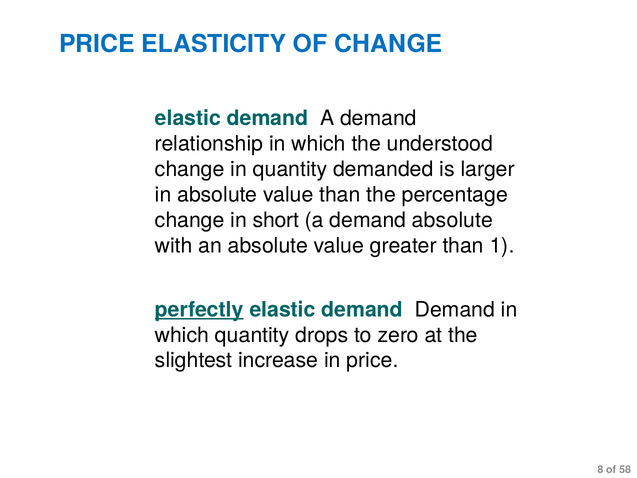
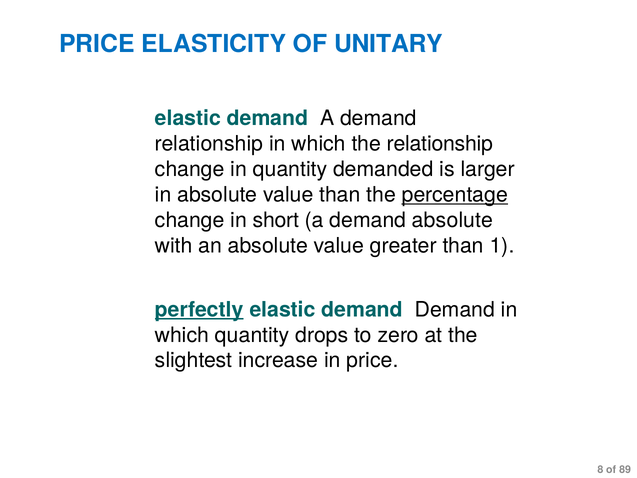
OF CHANGE: CHANGE -> UNITARY (389, 44)
the understood: understood -> relationship (440, 144)
percentage underline: none -> present (455, 195)
58: 58 -> 89 (625, 469)
